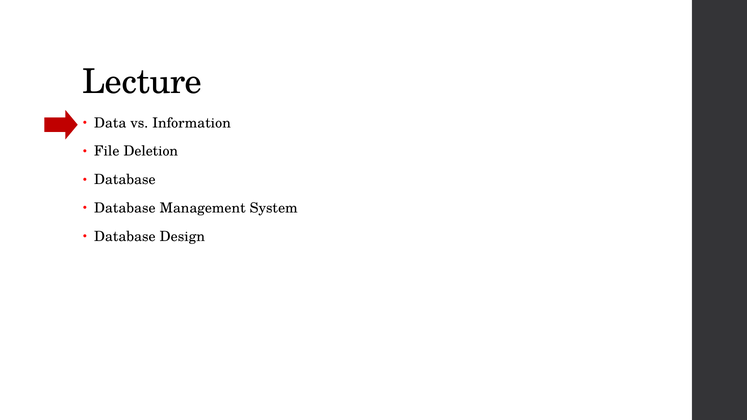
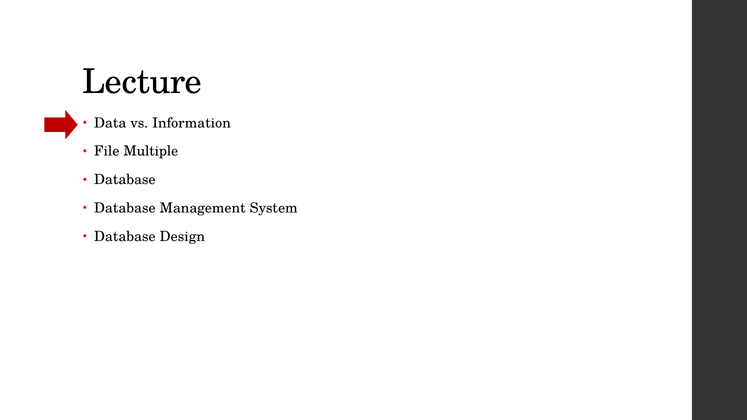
Deletion: Deletion -> Multiple (151, 151)
